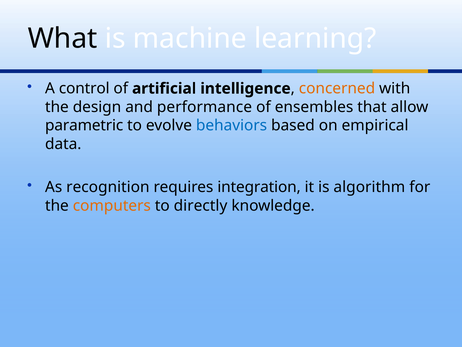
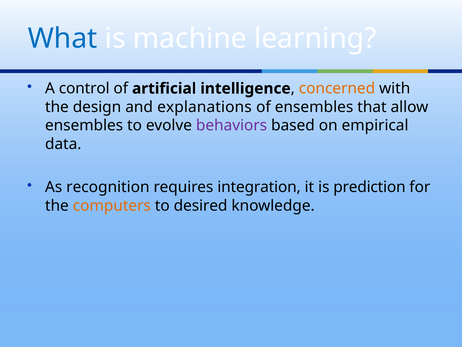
What colour: black -> blue (63, 39)
performance: performance -> explanations (204, 107)
parametric: parametric -> ensembles (84, 125)
behaviors colour: blue -> purple (232, 125)
algorithm: algorithm -> prediction (369, 187)
directly: directly -> desired (201, 205)
